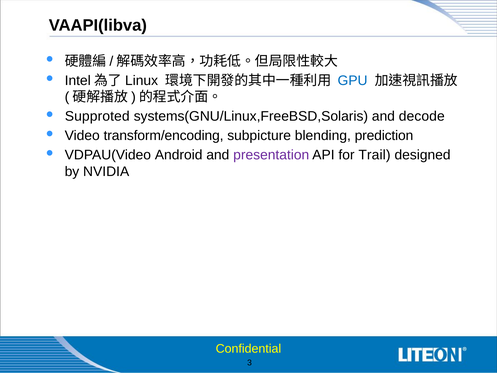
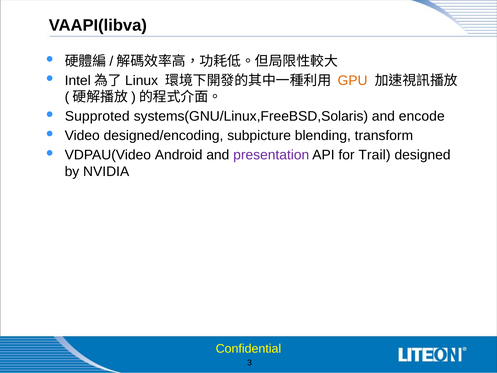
GPU colour: blue -> orange (353, 80)
decode: decode -> encode (422, 116)
transform/encoding: transform/encoding -> designed/encoding (163, 136)
prediction: prediction -> transform (384, 136)
